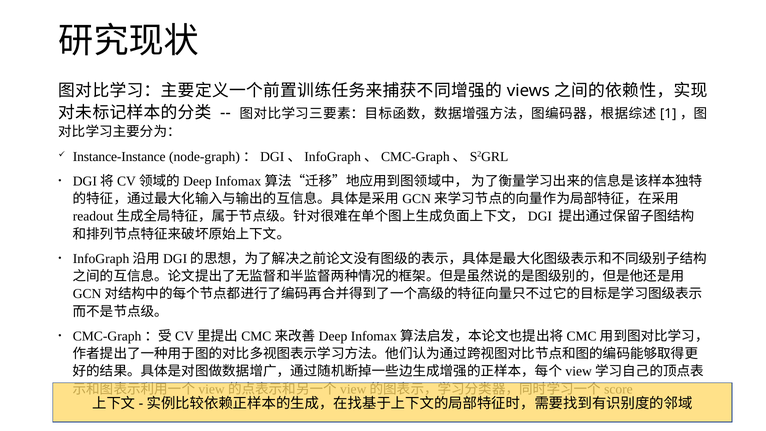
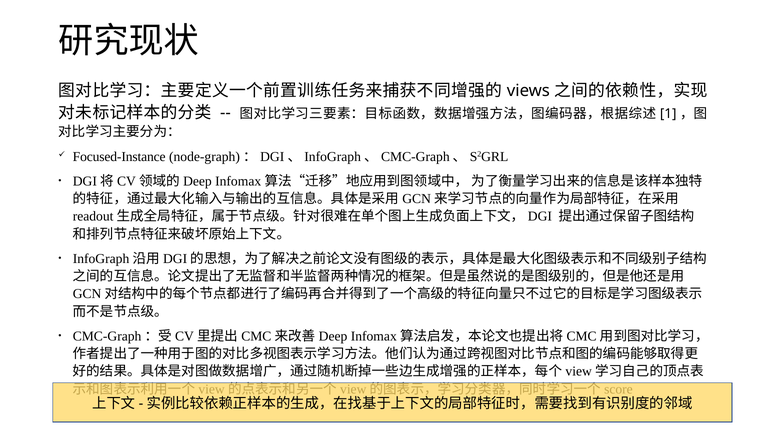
Instance-Instance: Instance-Instance -> Focused-Instance (119, 157)
